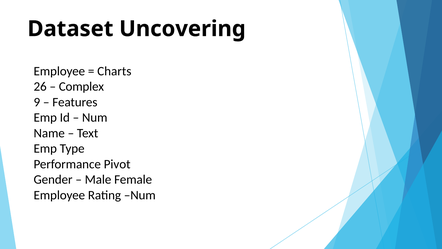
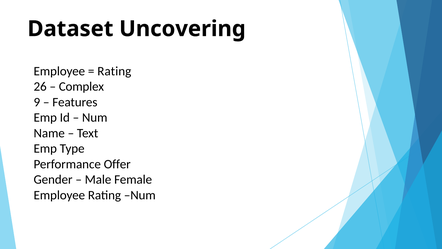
Charts: Charts -> Rating (114, 71)
Pivot: Pivot -> Offer (117, 164)
